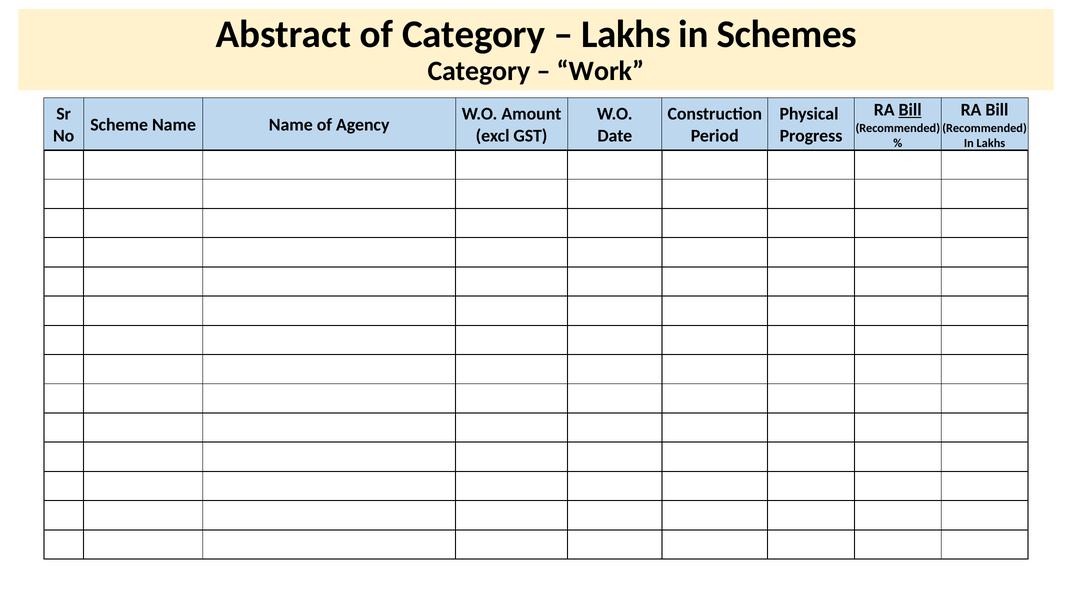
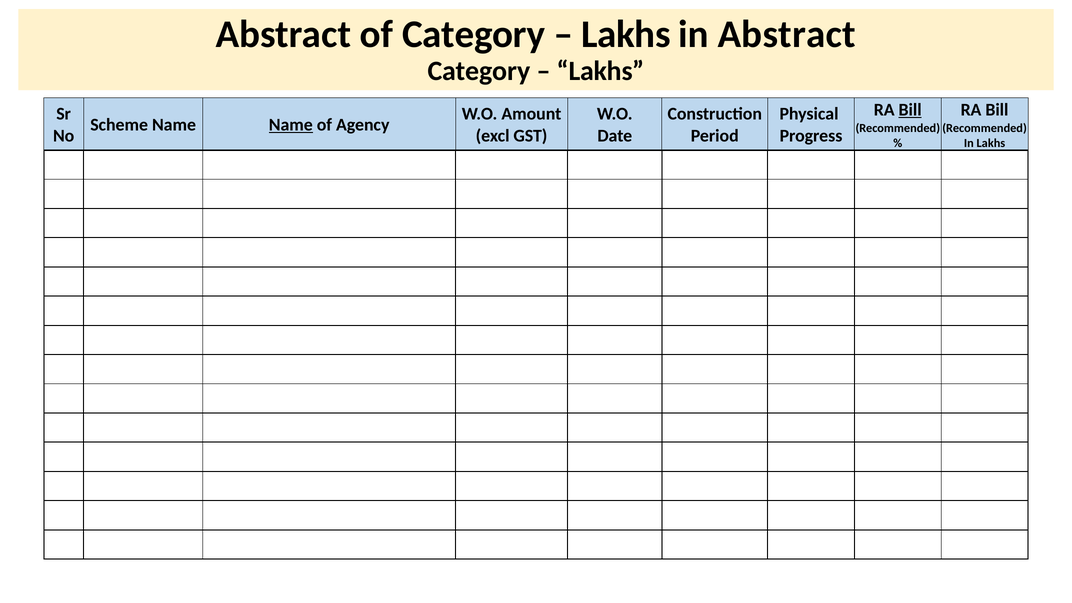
in Schemes: Schemes -> Abstract (787, 34)
Work: Work -> Lakhs (601, 71)
Name underline: none -> present (291, 125)
